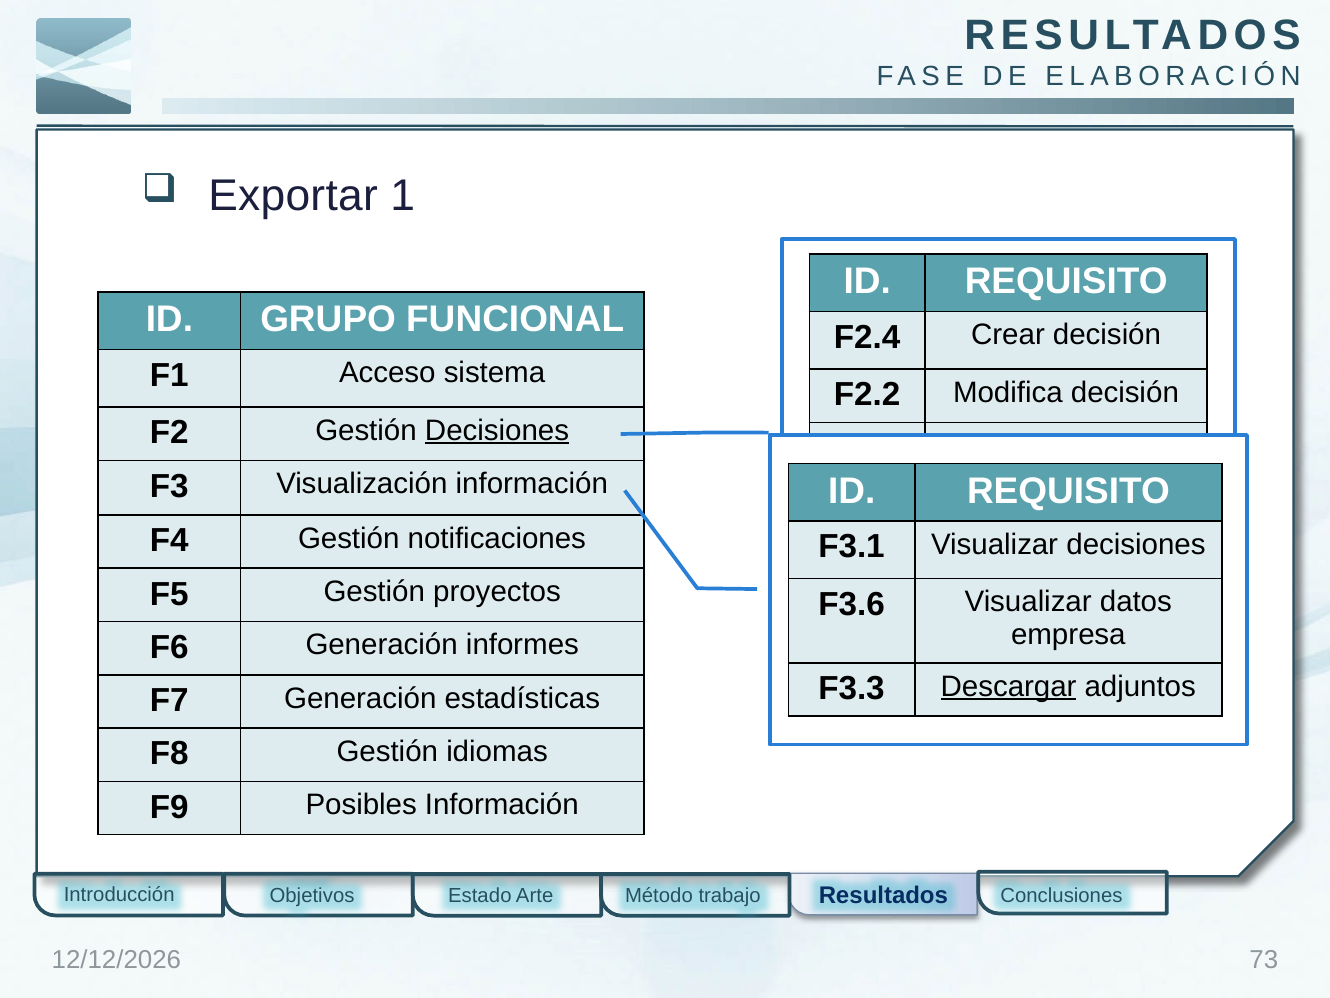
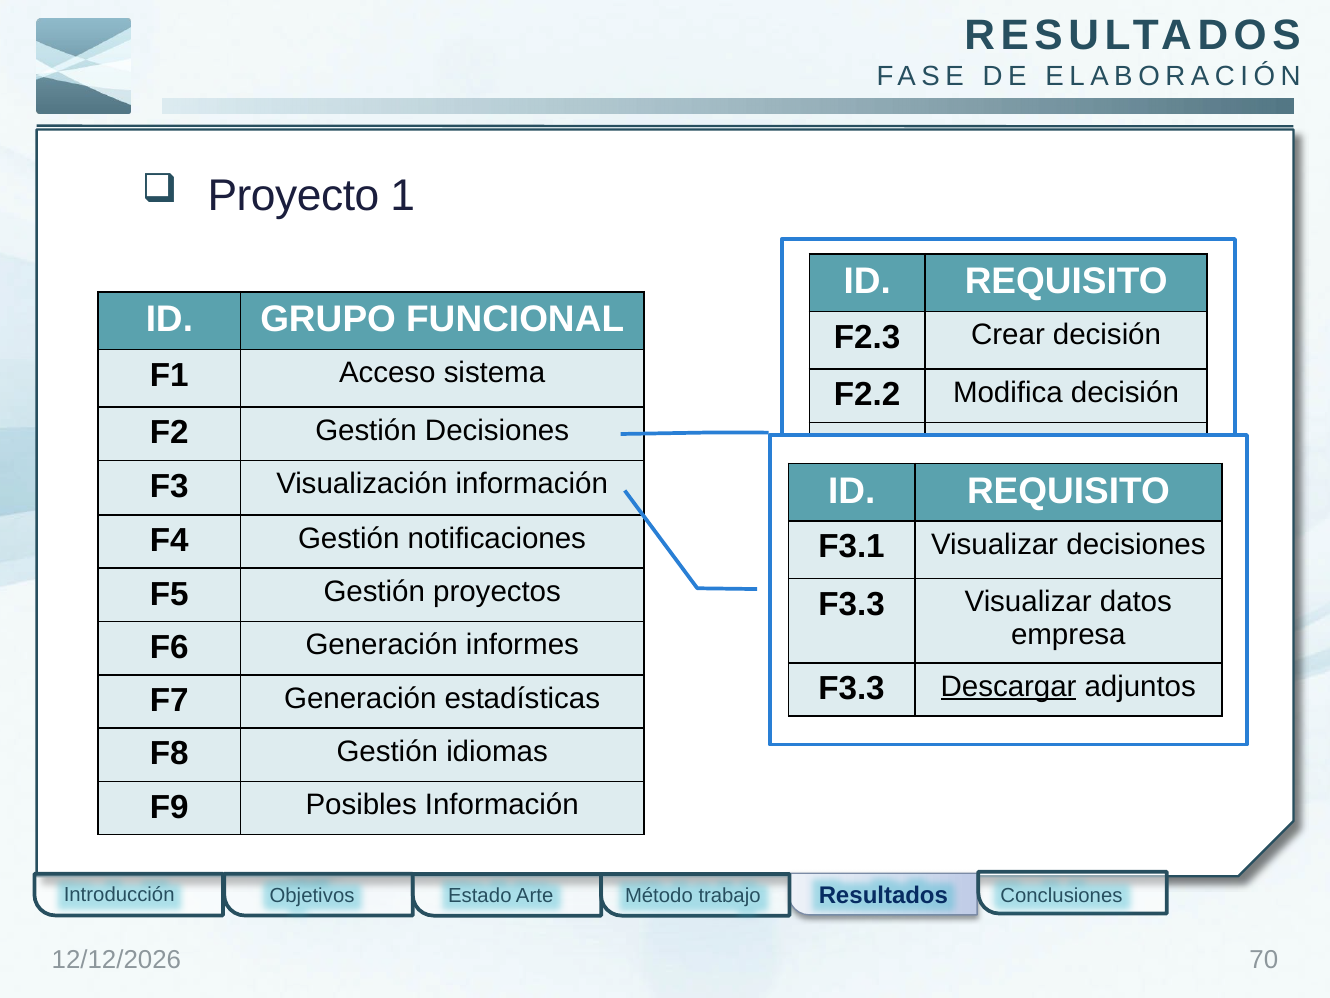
Exportar: Exportar -> Proyecto (293, 195)
F2.4: F2.4 -> F2.3 (867, 337)
Decisiones underline: present -> none (497, 430)
F3.6: F3.6 -> F3.3 (852, 604)
73: 73 -> 70 (1264, 960)
